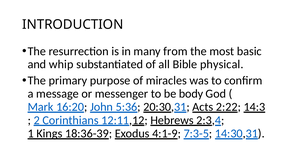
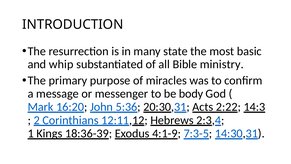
from: from -> state (176, 51)
physical: physical -> ministry (222, 64)
